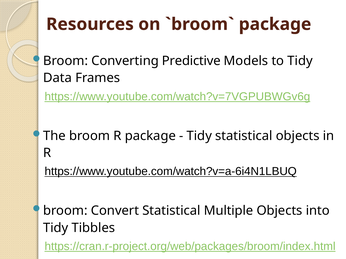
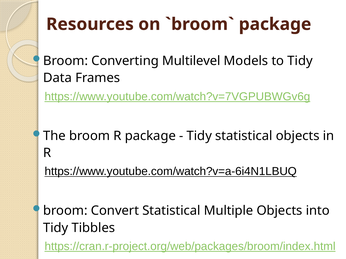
Predictive: Predictive -> Multilevel (191, 61)
